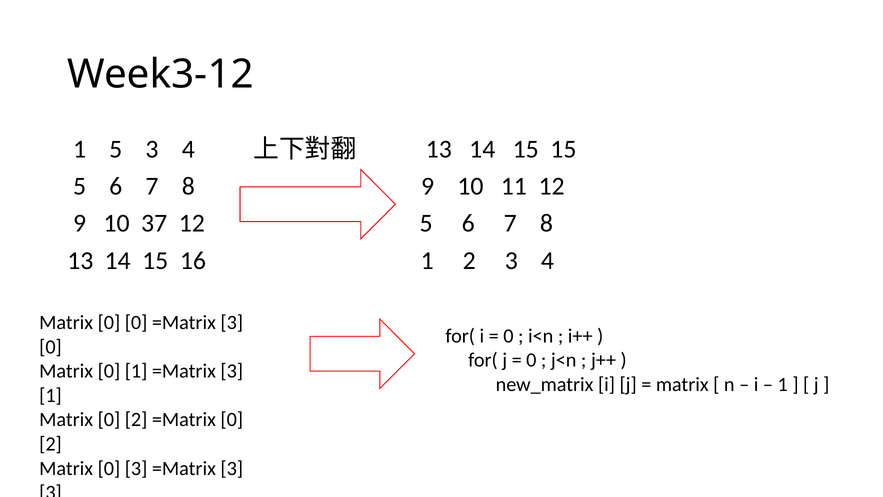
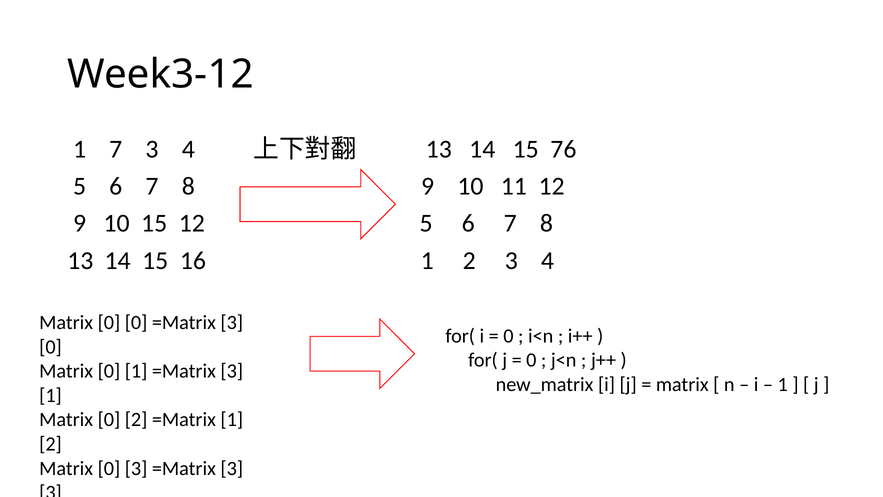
1 5: 5 -> 7 (116, 149)
15 15: 15 -> 76 (563, 149)
10 37: 37 -> 15 (154, 223)
=Matrix 0: 0 -> 1 (232, 420)
